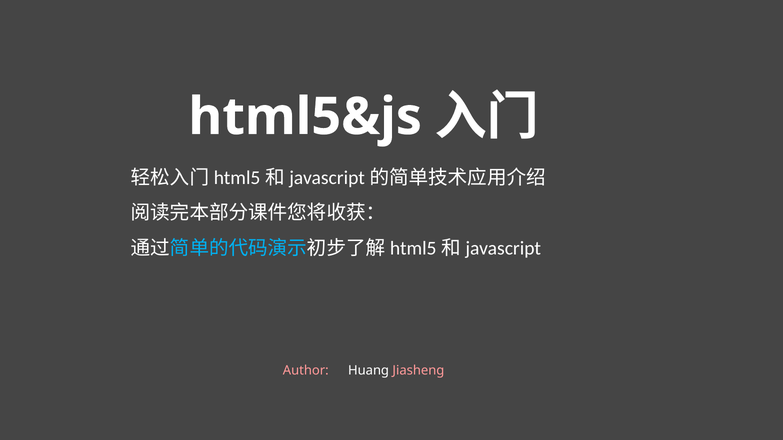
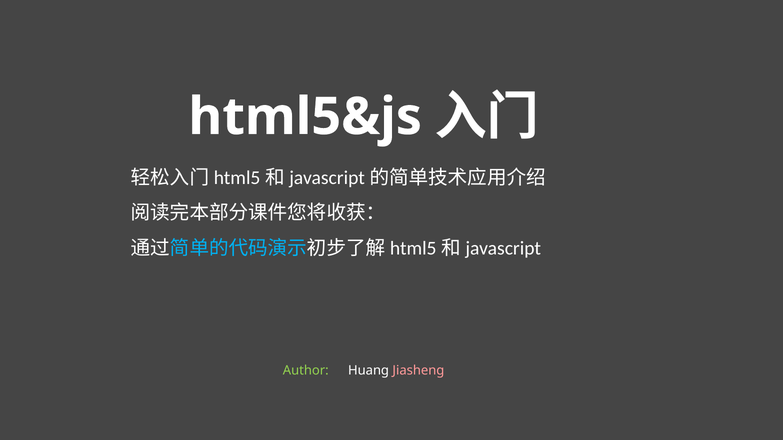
Author colour: pink -> light green (306, 371)
